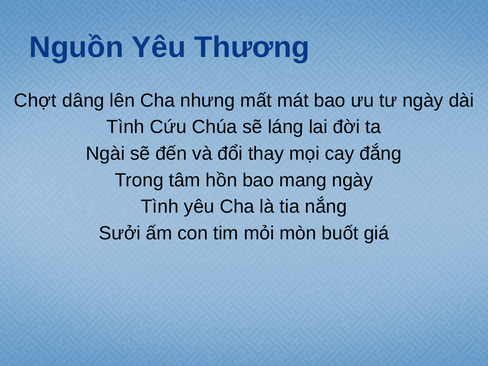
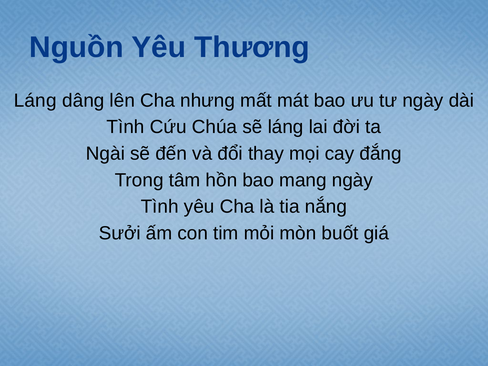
Chợt: Chợt -> Láng (35, 101)
